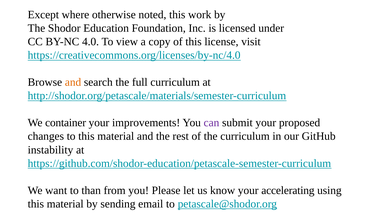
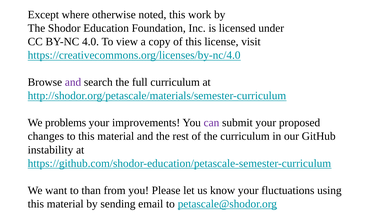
and colour: orange -> purple (73, 82)
container: container -> problems (66, 123)
accelerating: accelerating -> fluctuations (288, 190)
